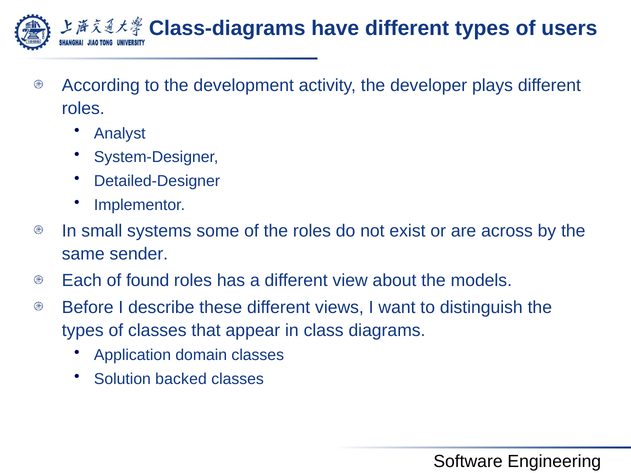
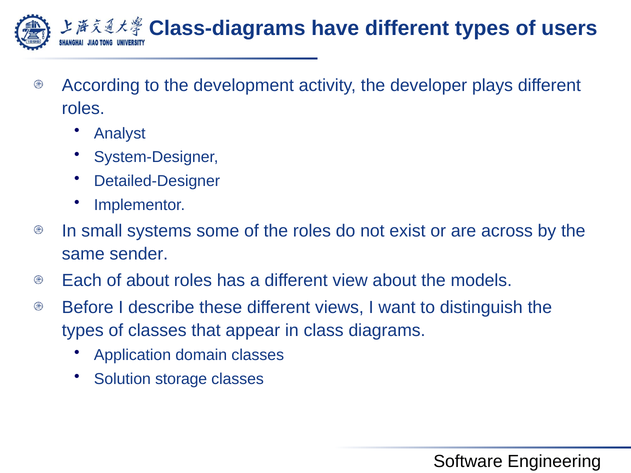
of found: found -> about (148, 281)
backed: backed -> storage (181, 379)
